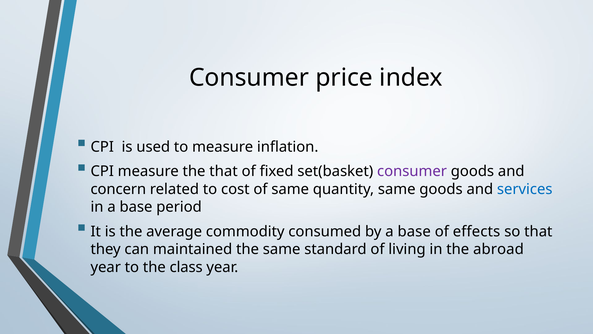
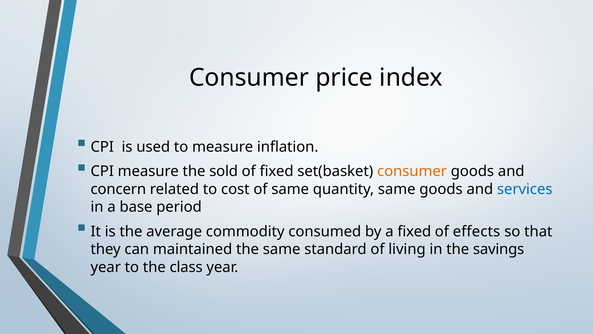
the that: that -> sold (224, 171)
consumer colour: purple -> orange (412, 171)
by a base: base -> fixed (414, 231)
abroad: abroad -> savings (499, 249)
